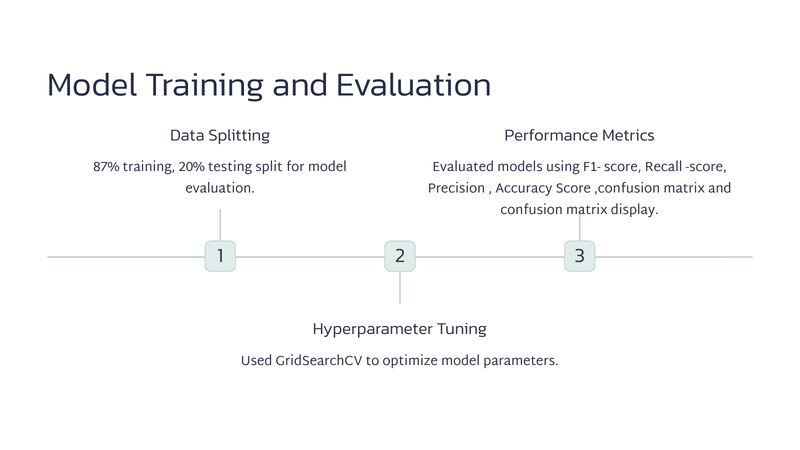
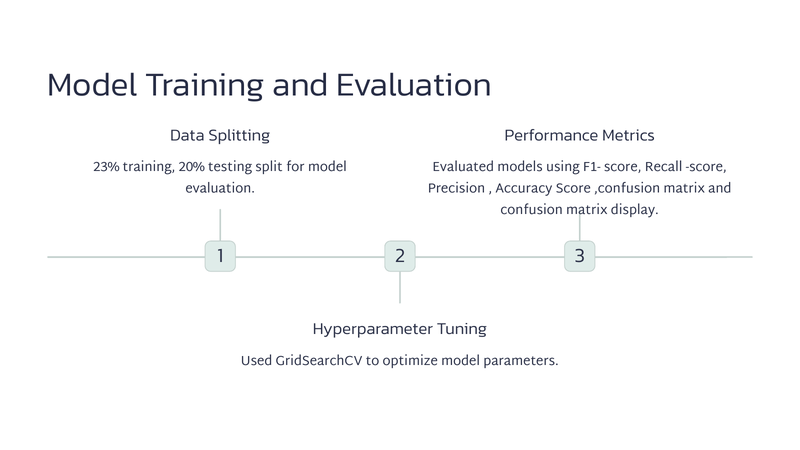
87%: 87% -> 23% (106, 167)
